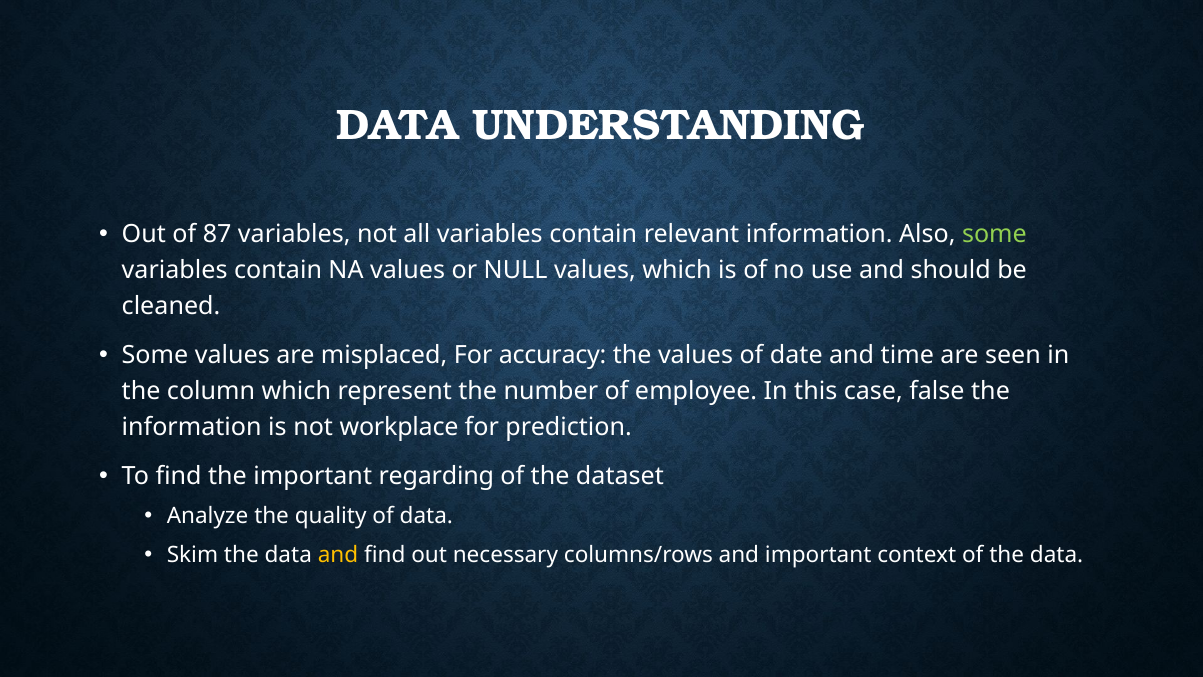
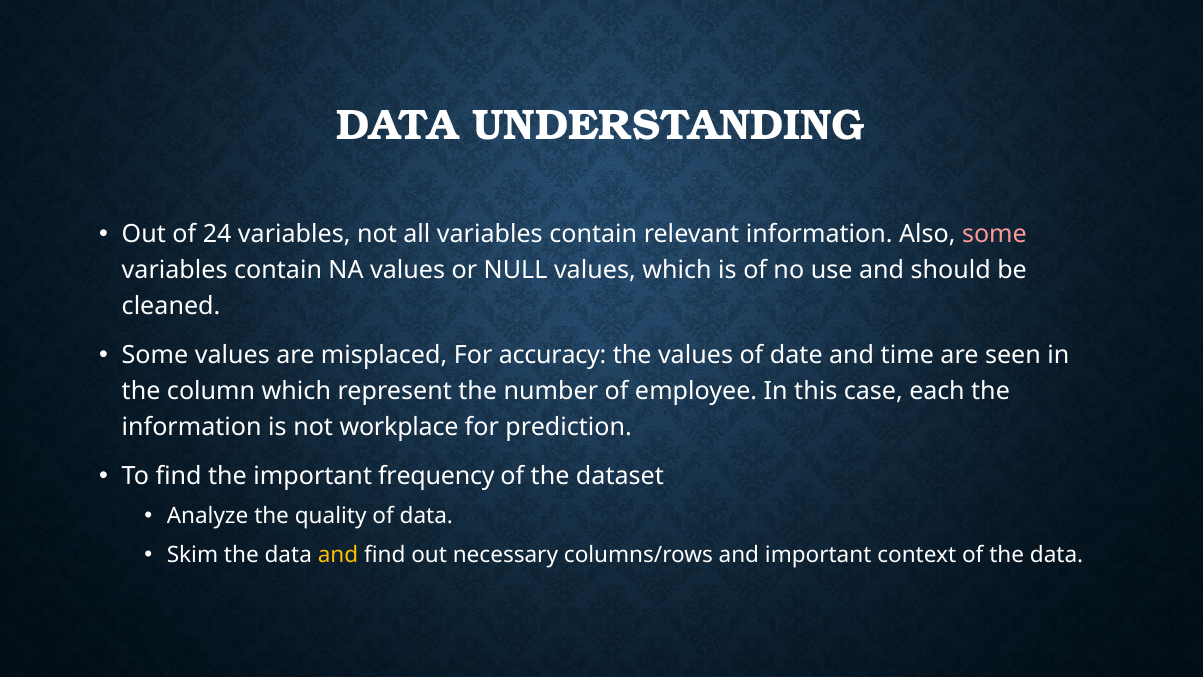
87: 87 -> 24 (217, 234)
some colour: light green -> pink (994, 234)
false: false -> each (937, 391)
regarding: regarding -> frequency (436, 476)
